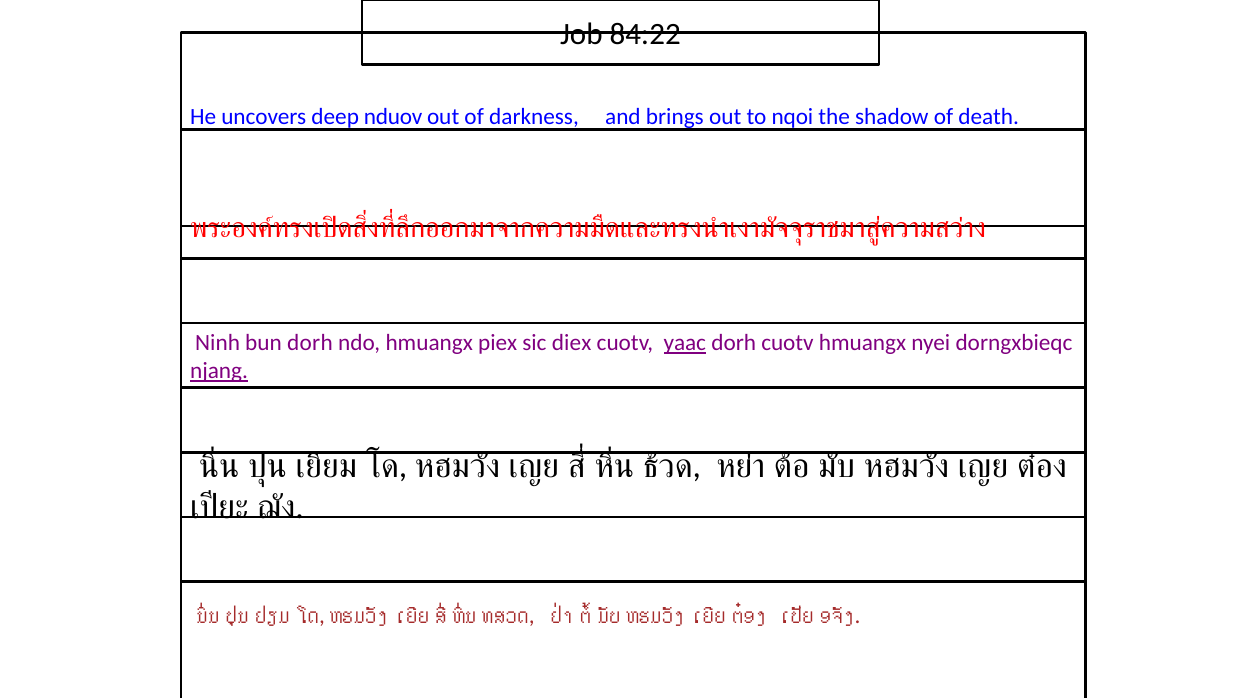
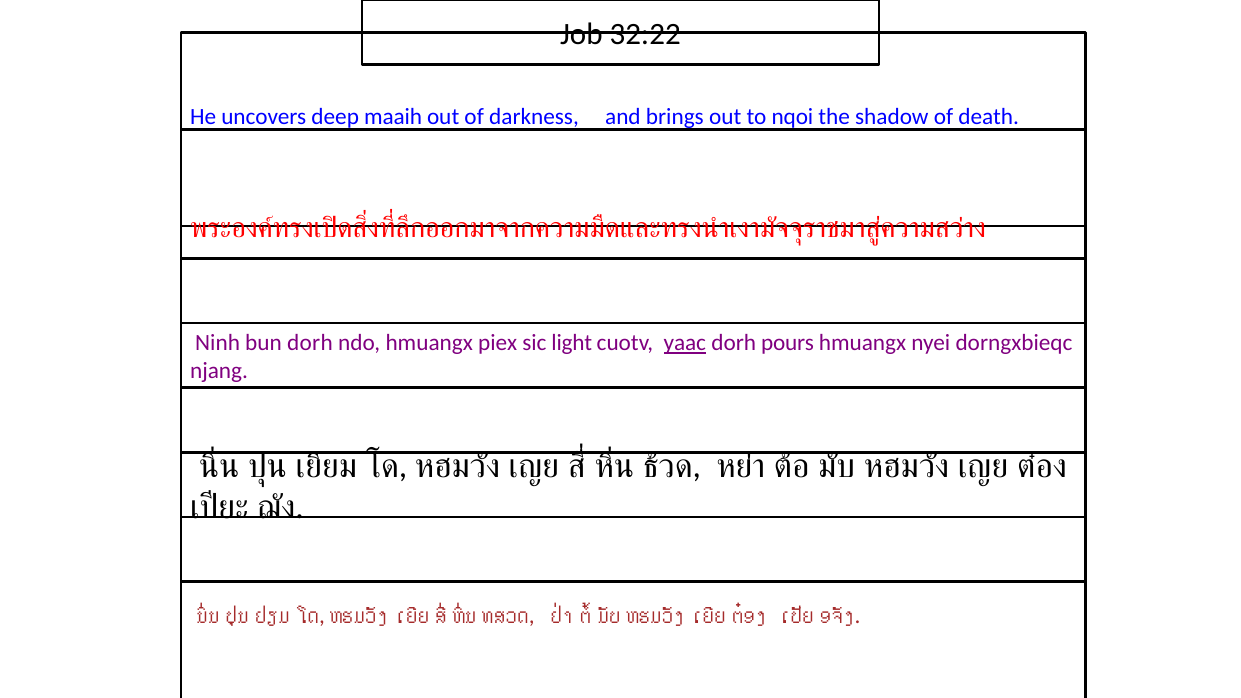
84:22: 84:22 -> 32:22 (645, 34)
nduov: nduov -> maaih (393, 117)
diex: diex -> light (572, 343)
dorh cuotv: cuotv -> pours (788, 343)
njang underline: present -> none (219, 371)
